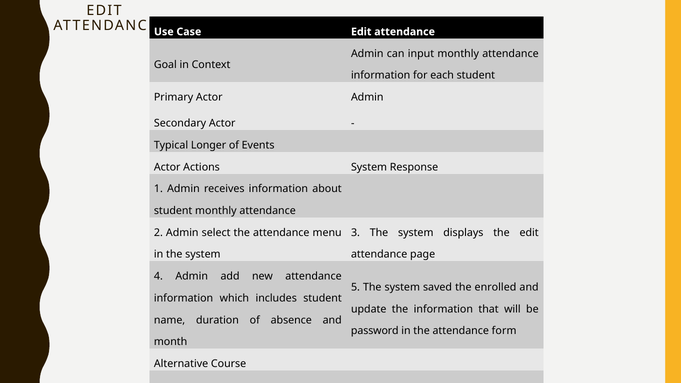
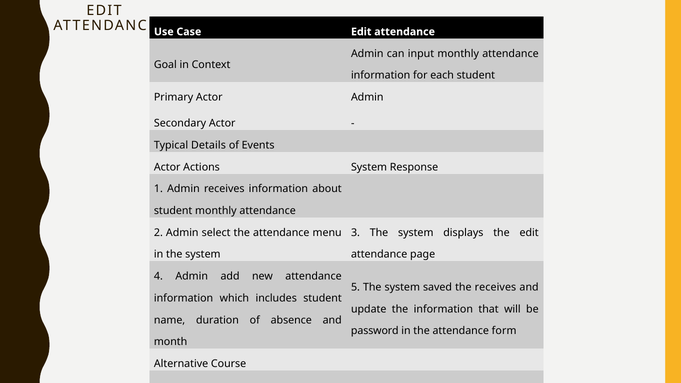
Longer: Longer -> Details (208, 145)
the enrolled: enrolled -> receives (495, 287)
